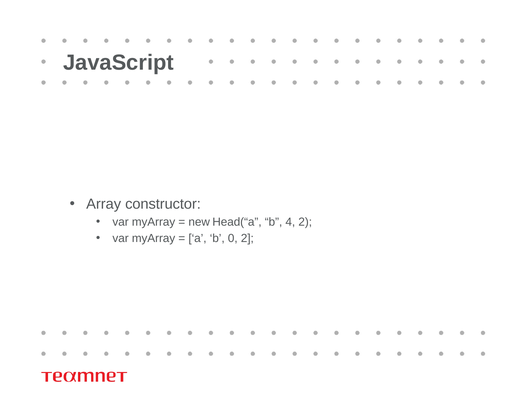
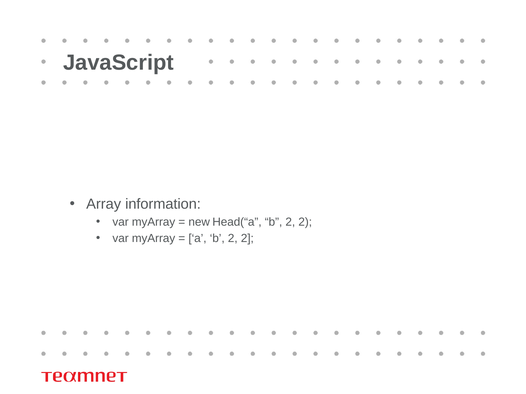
constructor: constructor -> information (163, 204)
4: 4 -> 2 (290, 222)
a b 0: 0 -> 2 (233, 239)
